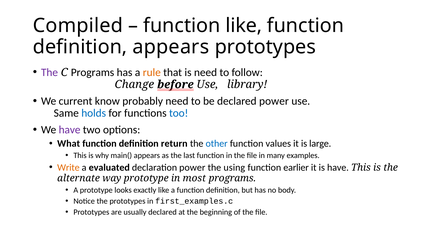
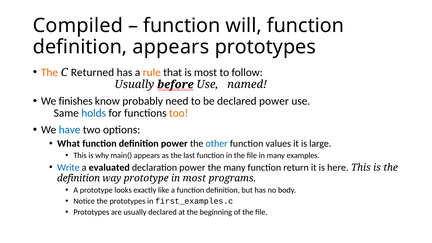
function like: like -> will (244, 26)
The colour: purple -> orange (50, 72)
C Programs: Programs -> Returned (92, 72)
is need: need -> most (206, 72)
Change: Change -> Usually (134, 84)
library: library -> named (247, 84)
current: current -> finishes (76, 101)
too colour: blue -> orange (179, 113)
have colour: purple -> blue (70, 130)
definition return: return -> power (174, 144)
Write colour: orange -> blue (68, 167)
the using: using -> many (234, 167)
earlier: earlier -> return (296, 167)
is have: have -> here (338, 167)
alternate: alternate -> definition (79, 178)
